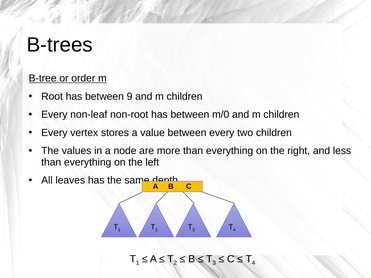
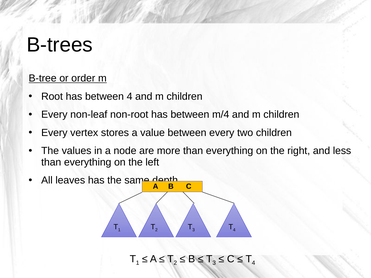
between 9: 9 -> 4 (130, 96)
m/0: m/0 -> m/4 (221, 115)
